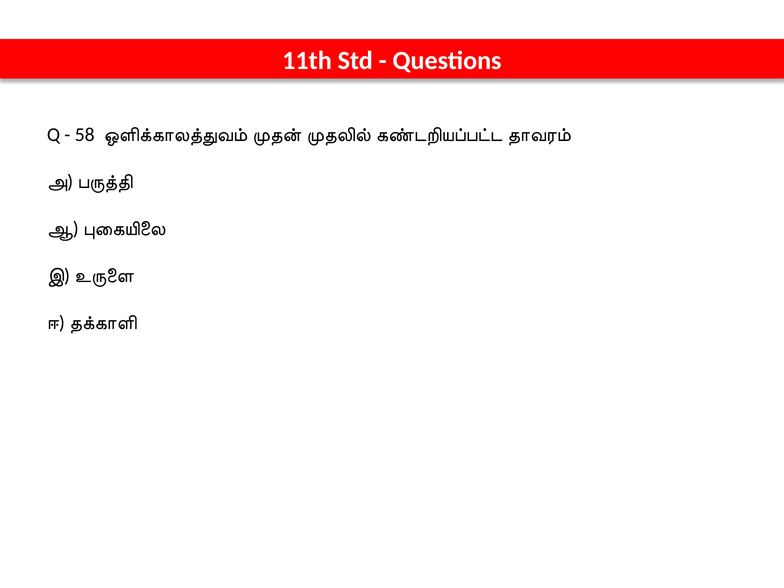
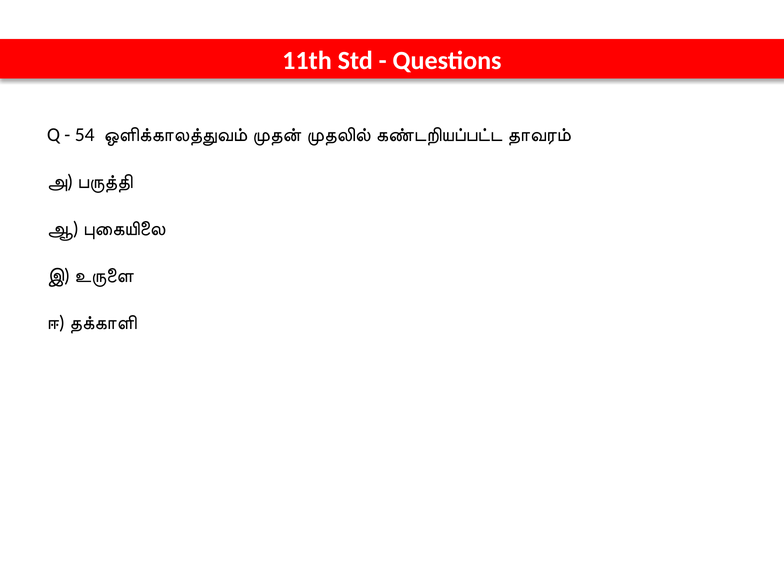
58: 58 -> 54 (85, 135)
